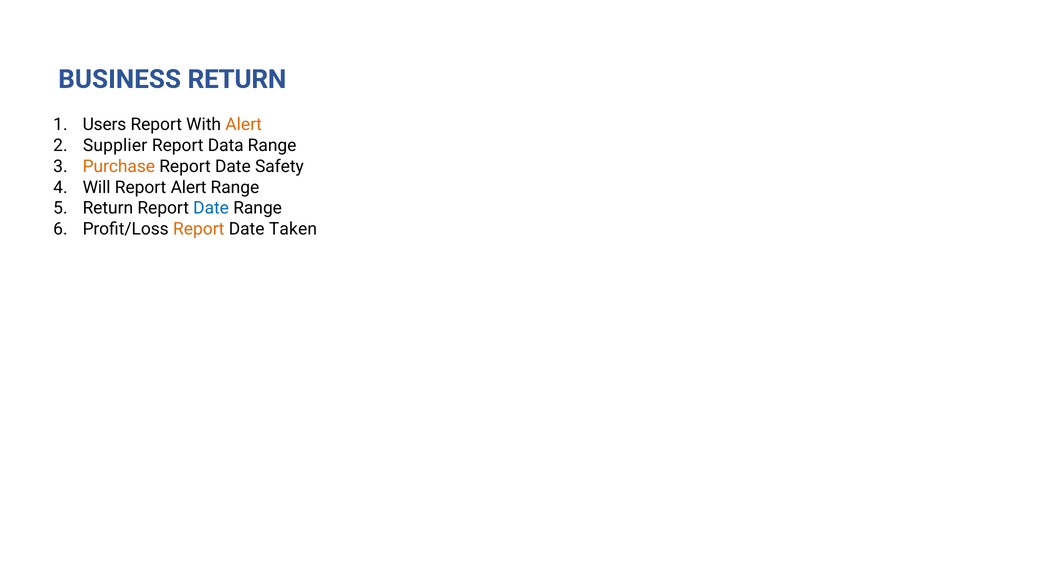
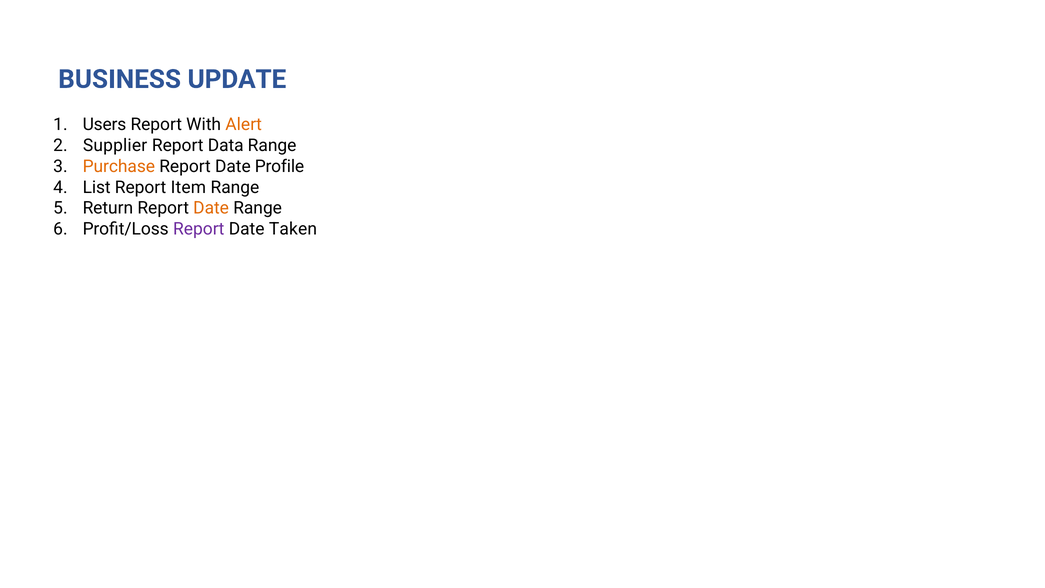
BUSINESS RETURN: RETURN -> UPDATE (237, 79)
Safety: Safety -> Profile (279, 166)
Will: Will -> List (97, 187)
Report Alert: Alert -> Item (188, 187)
Date colour: blue -> orange (211, 208)
Report colour: orange -> purple (199, 229)
